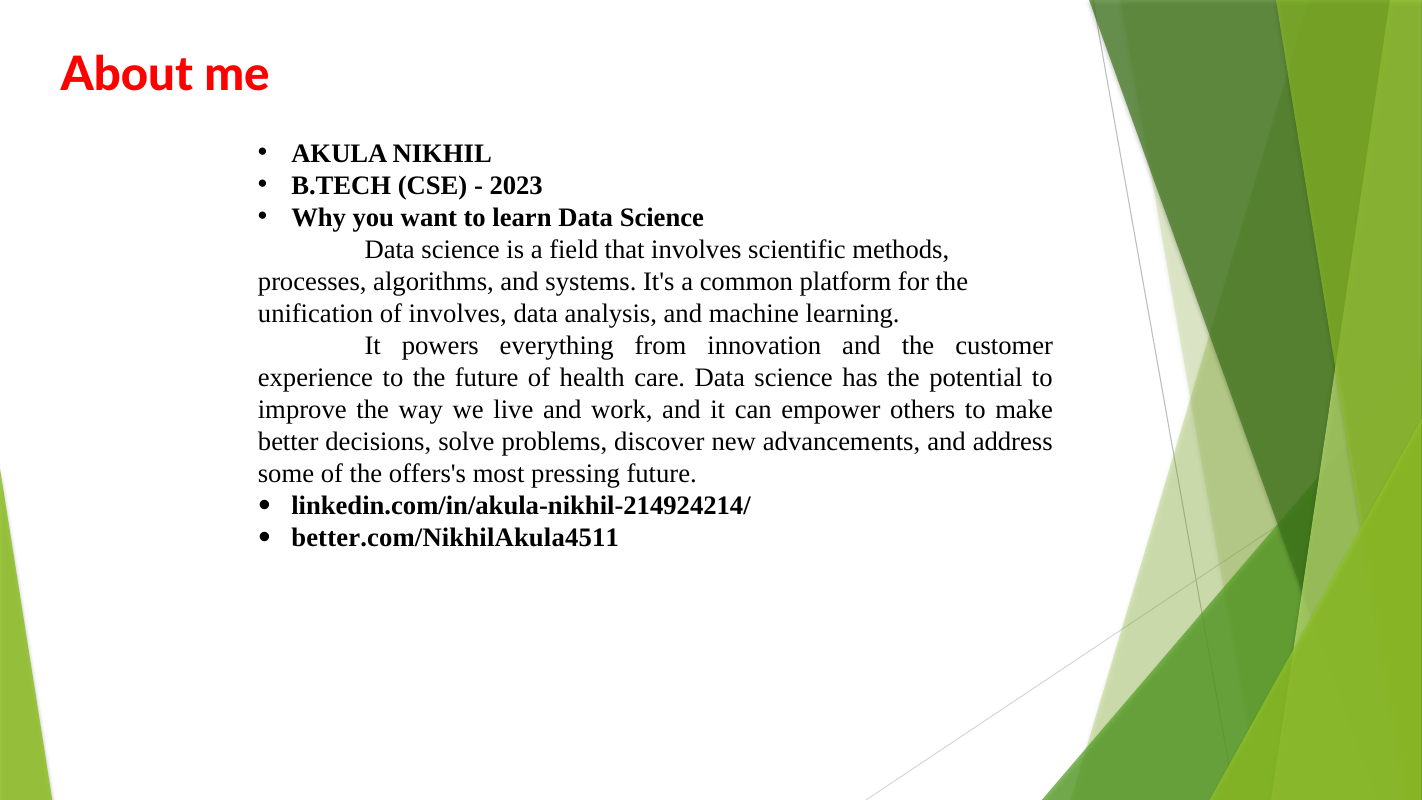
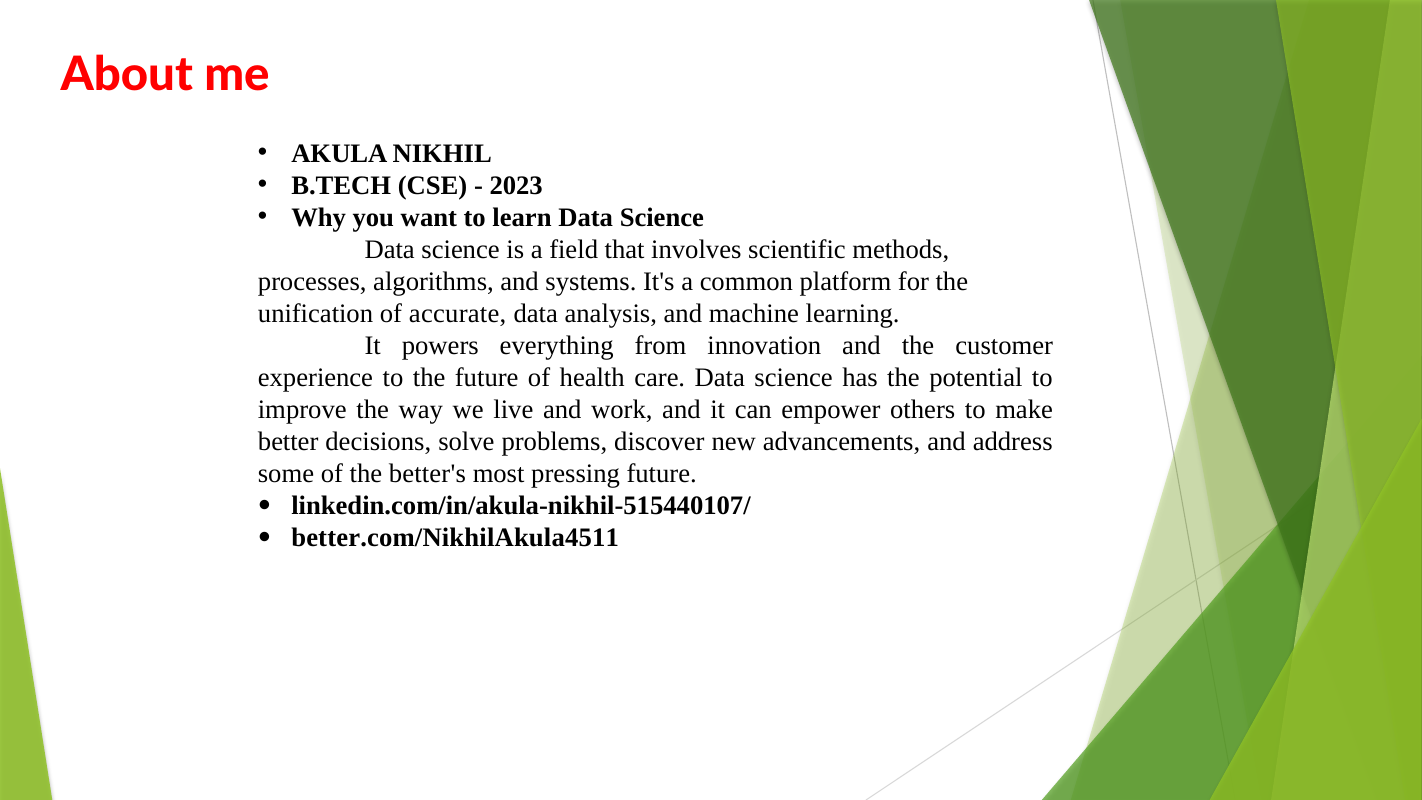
of involves: involves -> accurate (458, 313)
offers's: offers's -> better's (427, 473)
linkedin.com/in/akula-nikhil-214924214/: linkedin.com/in/akula-nikhil-214924214/ -> linkedin.com/in/akula-nikhil-515440107/ (521, 505)
